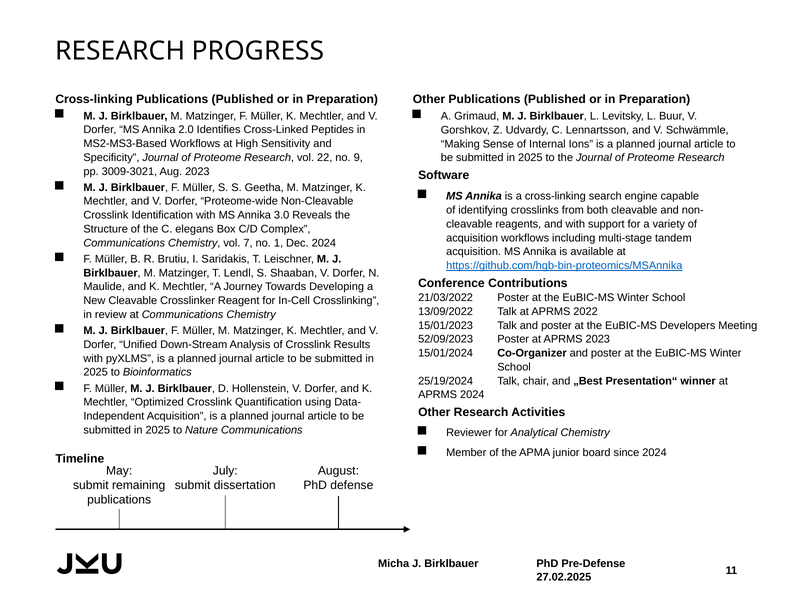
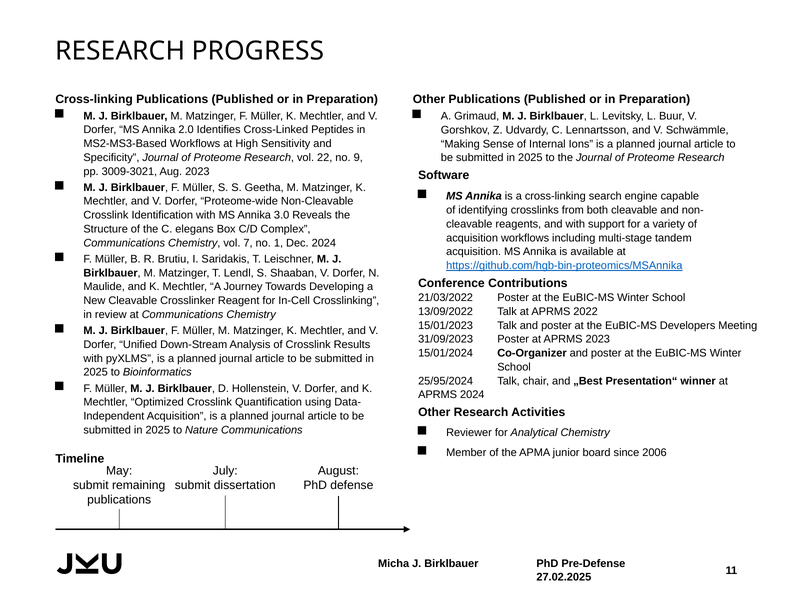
52/09/2023: 52/09/2023 -> 31/09/2023 (446, 339)
25/19/2024: 25/19/2024 -> 25/95/2024 (446, 381)
since 2024: 2024 -> 2006 (654, 452)
